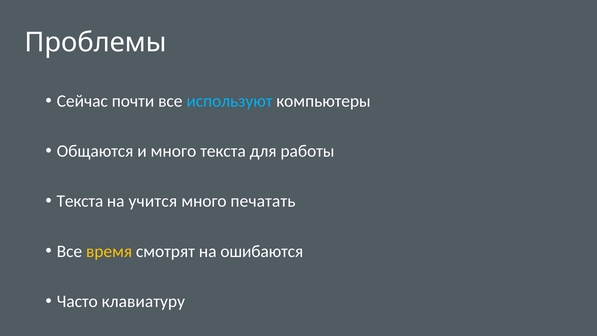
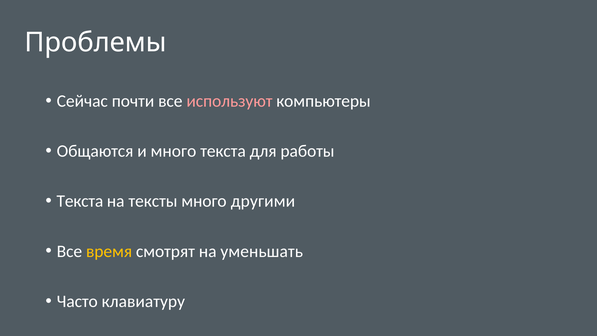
используют colour: light blue -> pink (229, 101)
учится: учится -> тексты (153, 201)
печатать: печатать -> другими (263, 201)
ошибаются: ошибаются -> уменьшать (262, 251)
